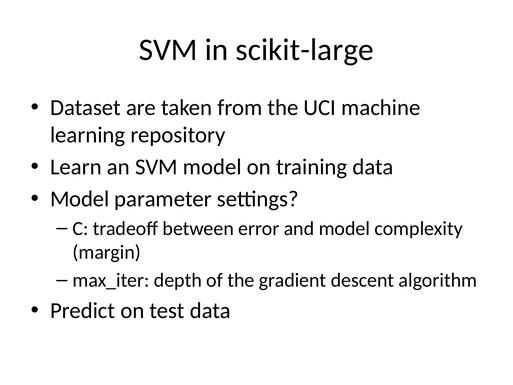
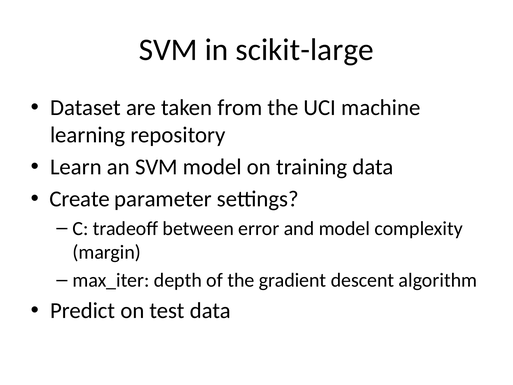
Model: Model -> Create (80, 199)
